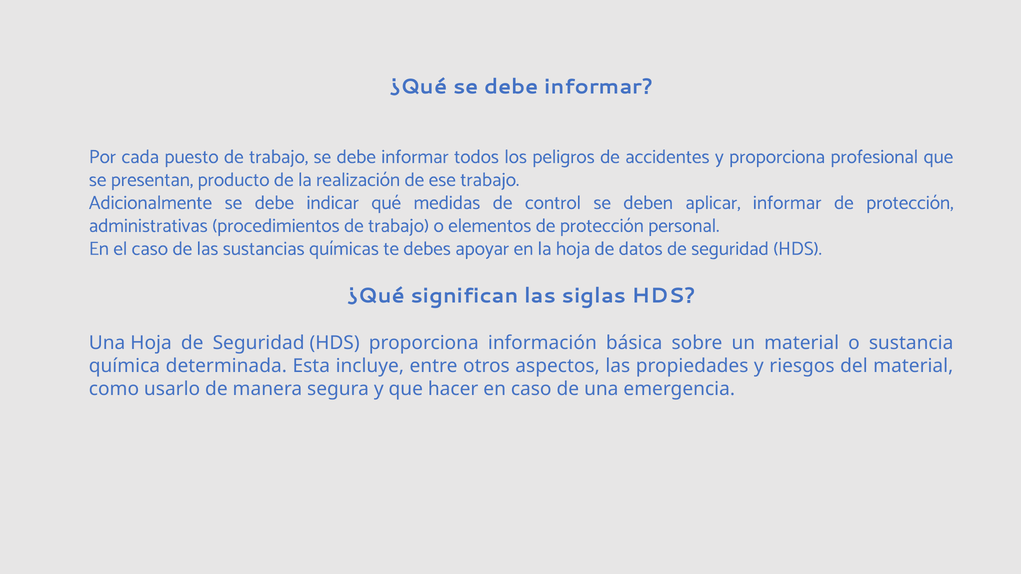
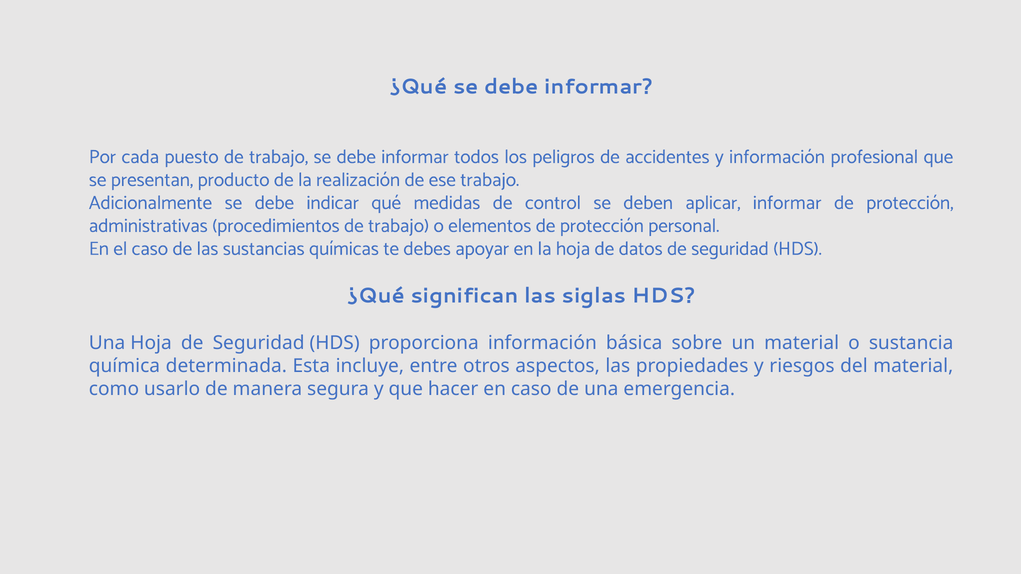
y proporciona: proporciona -> información (777, 157)
